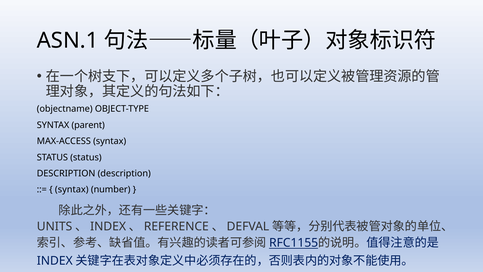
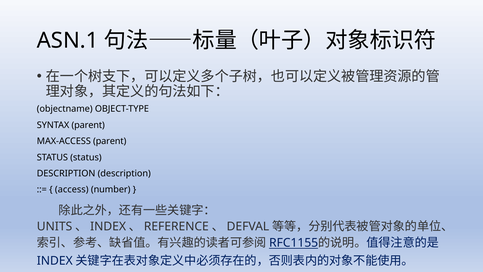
MAX-ACCESS syntax: syntax -> parent (110, 141)
syntax: syntax -> access (72, 189)
